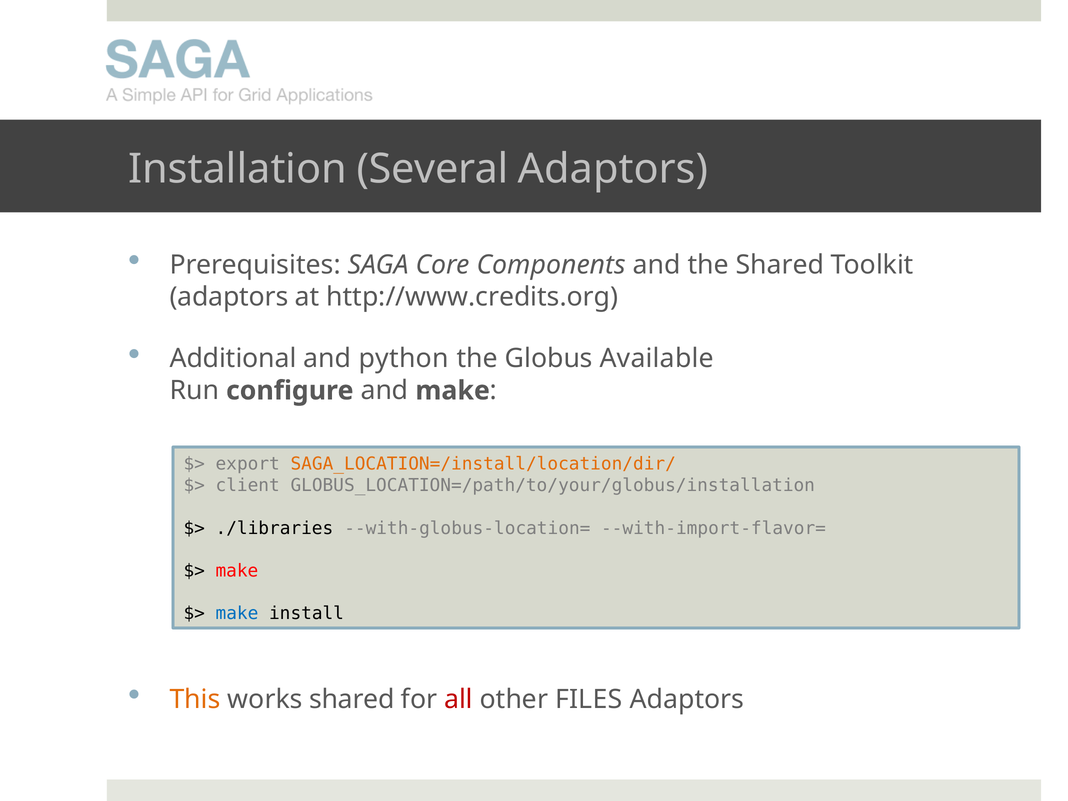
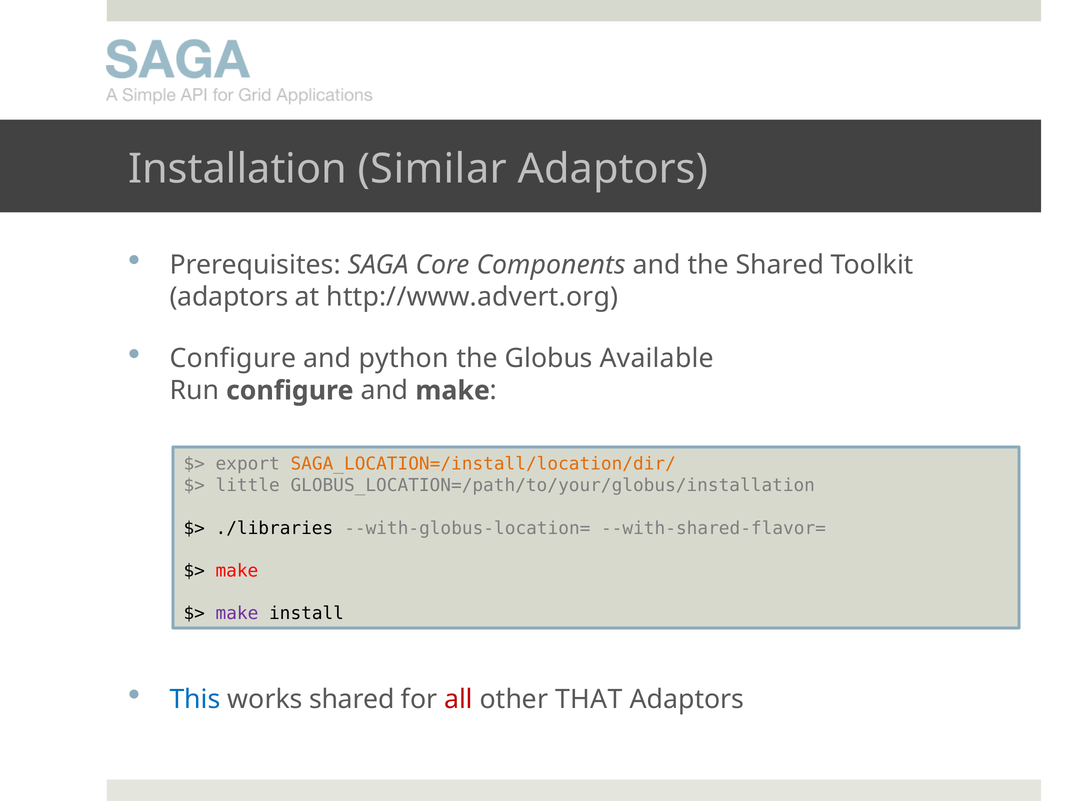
Several: Several -> Similar (432, 169)
http://www.credits.org: http://www.credits.org -> http://www.advert.org (472, 297)
Additional: Additional -> Configure (233, 359)
client: client -> little (248, 485)
--with-import-flavor=: --with-import-flavor= -> --with-shared-flavor= (713, 528)
make colour: blue -> purple (237, 614)
This colour: orange -> blue (195, 699)
FILES: FILES -> THAT (589, 699)
